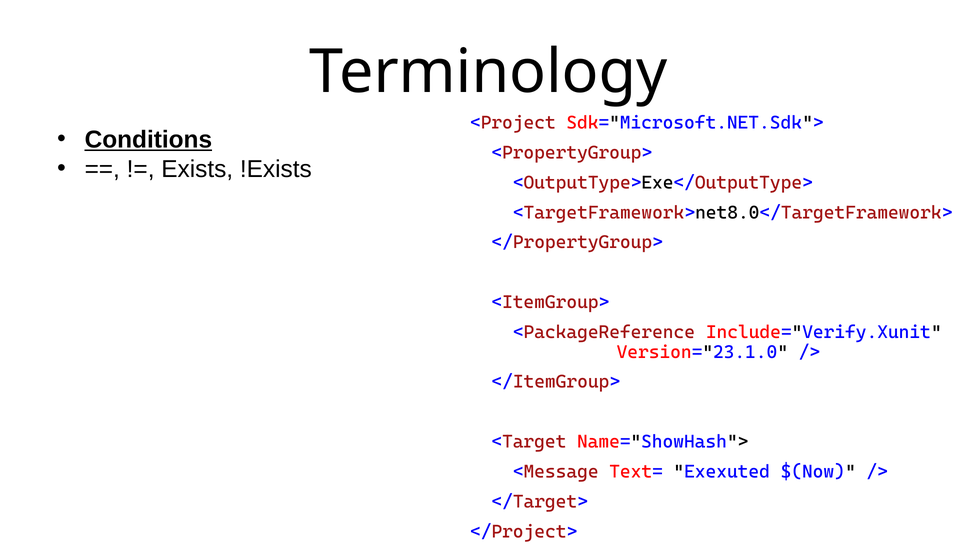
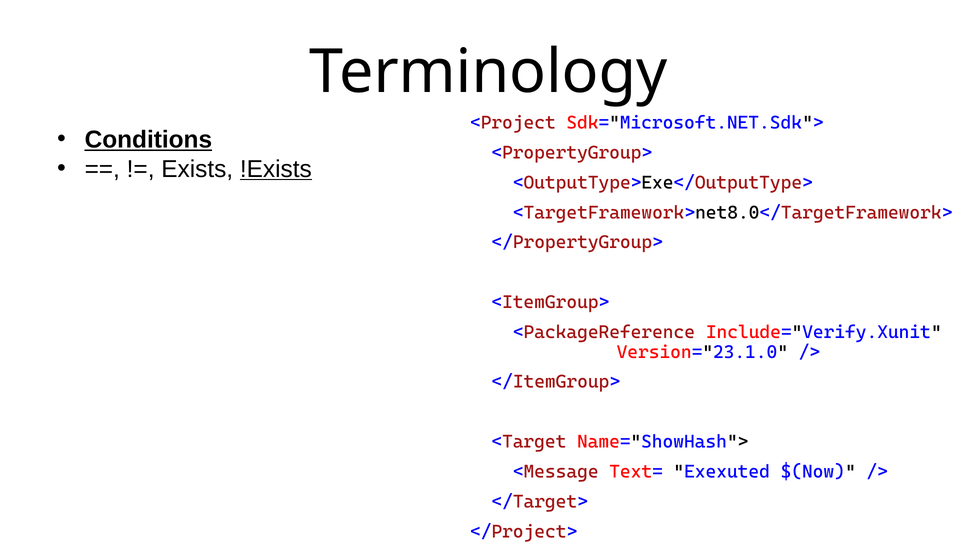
!Exists underline: none -> present (276, 169)
